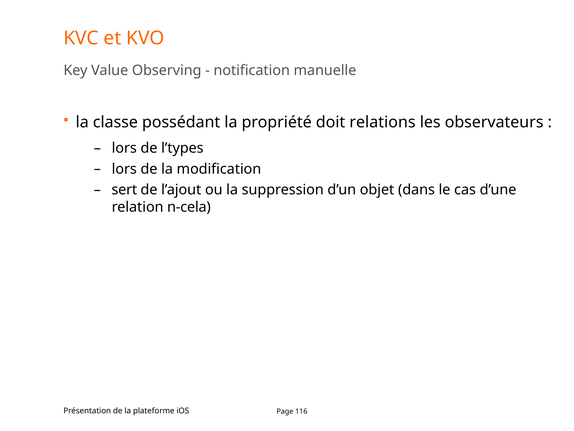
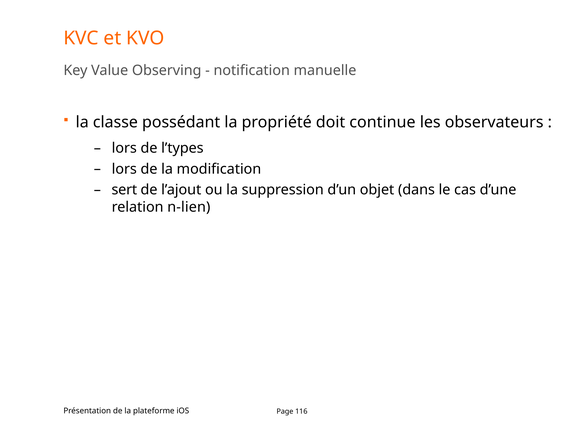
relations: relations -> continue (382, 122)
n-cela: n-cela -> n-lien (189, 207)
